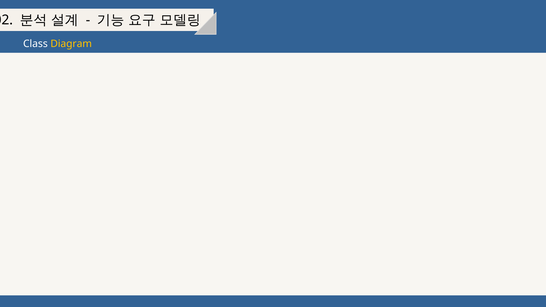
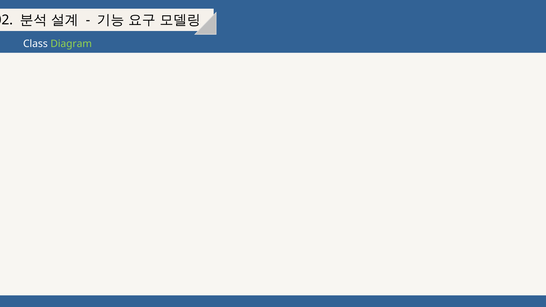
Diagram colour: yellow -> light green (71, 44)
